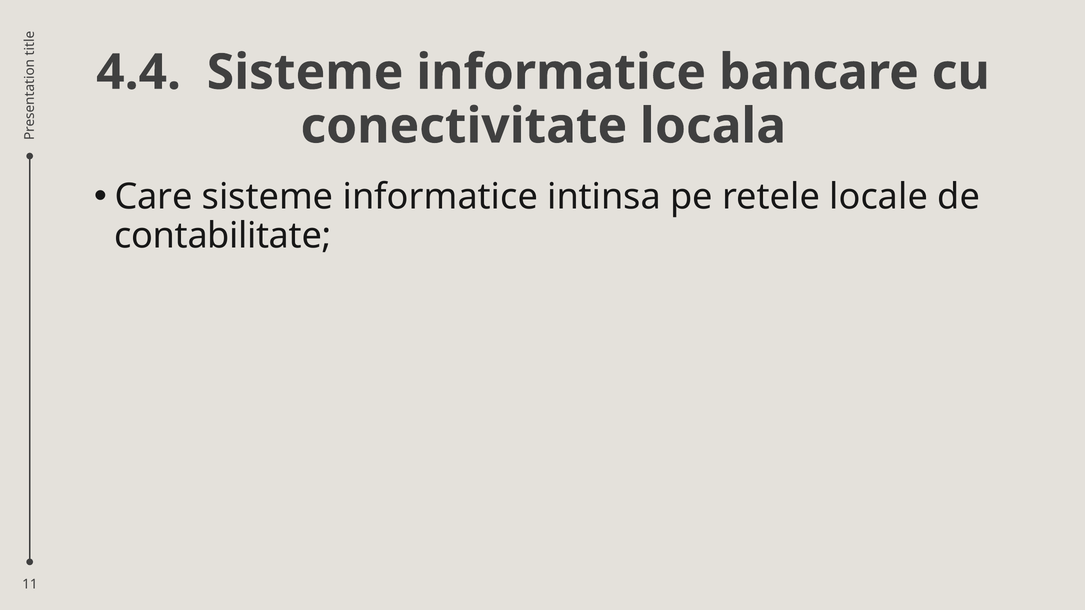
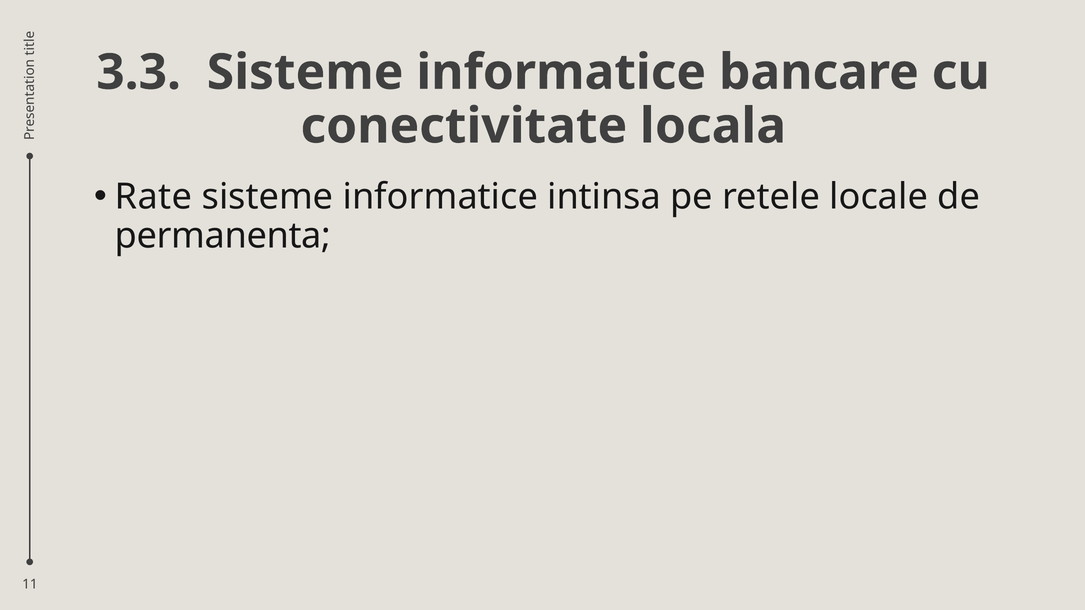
4.4: 4.4 -> 3.3 (139, 72)
Care: Care -> Rate (153, 197)
contabilitate: contabilitate -> permanenta (223, 236)
